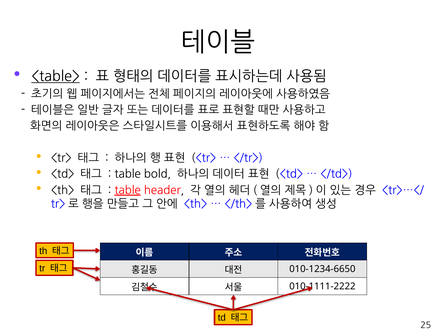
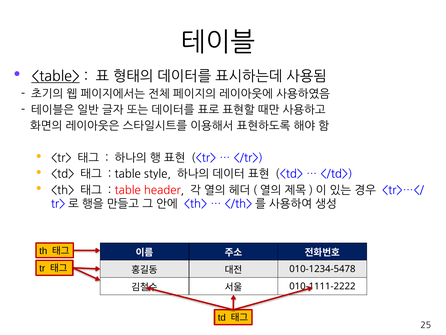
bold: bold -> style (157, 174)
table underline: present -> none (128, 190)
010-1234-6650: 010-1234-6650 -> 010-1234-5478 (322, 269)
